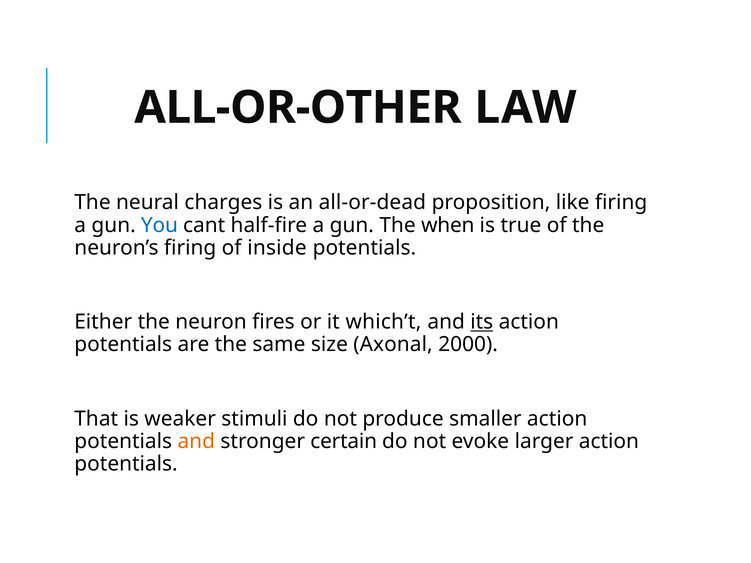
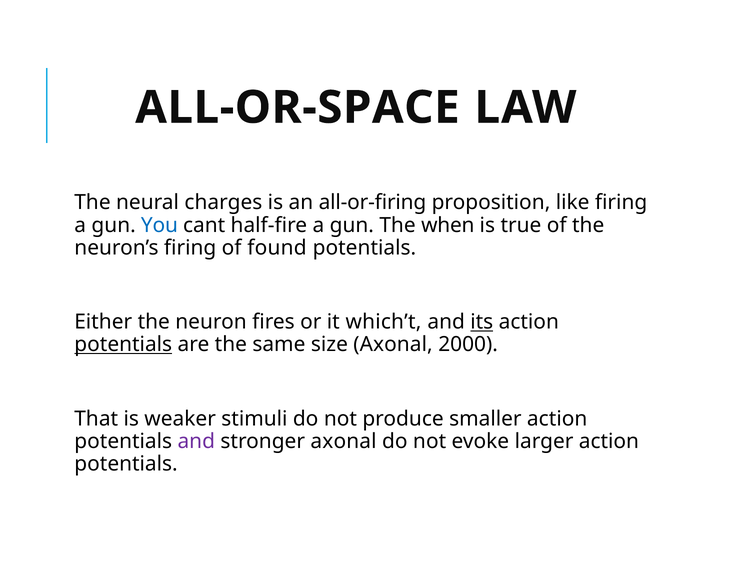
ALL-OR-OTHER: ALL-OR-OTHER -> ALL-OR-SPACE (297, 108)
all-or-dead: all-or-dead -> all-or-firing (372, 203)
inside: inside -> found (277, 248)
potentials underline: none -> present (123, 345)
and colour: orange -> purple (196, 442)
stronger certain: certain -> axonal (344, 442)
